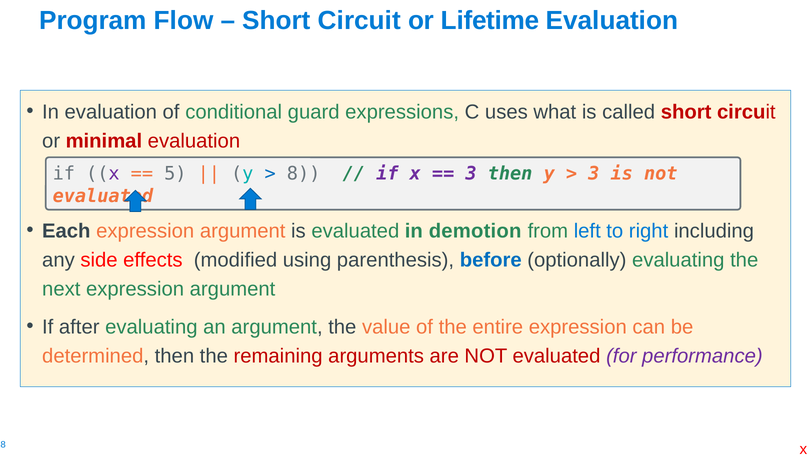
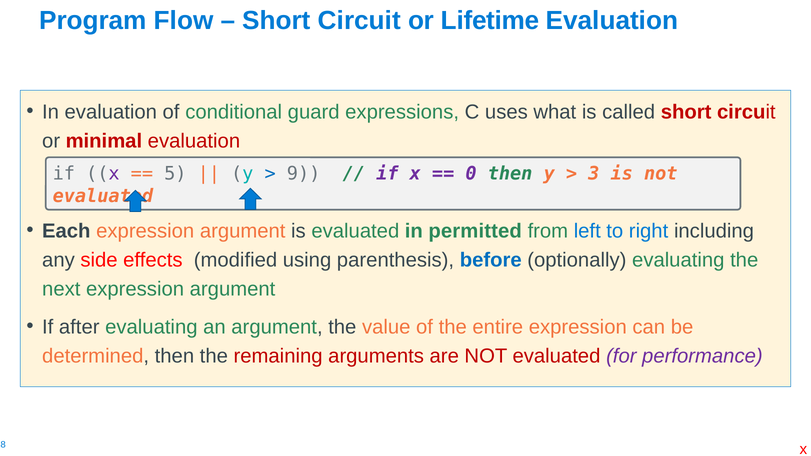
8: 8 -> 9 (304, 174)
3: 3 -> 0 (471, 174)
demotion: demotion -> permitted (475, 231)
